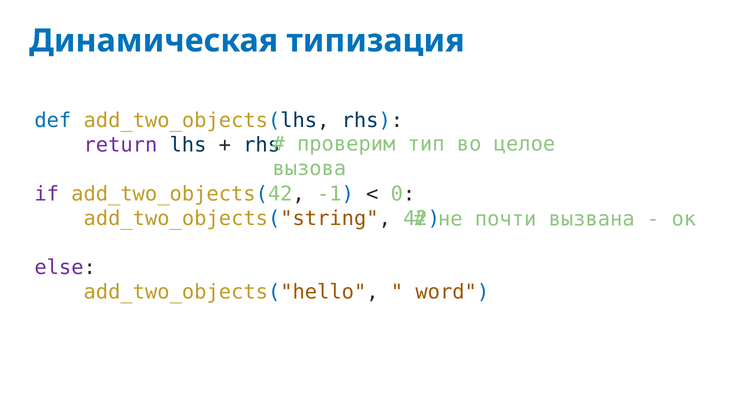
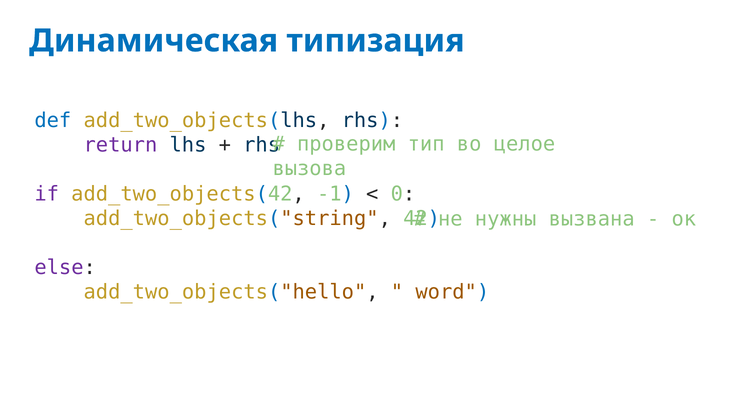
почти: почти -> нужны (506, 219)
